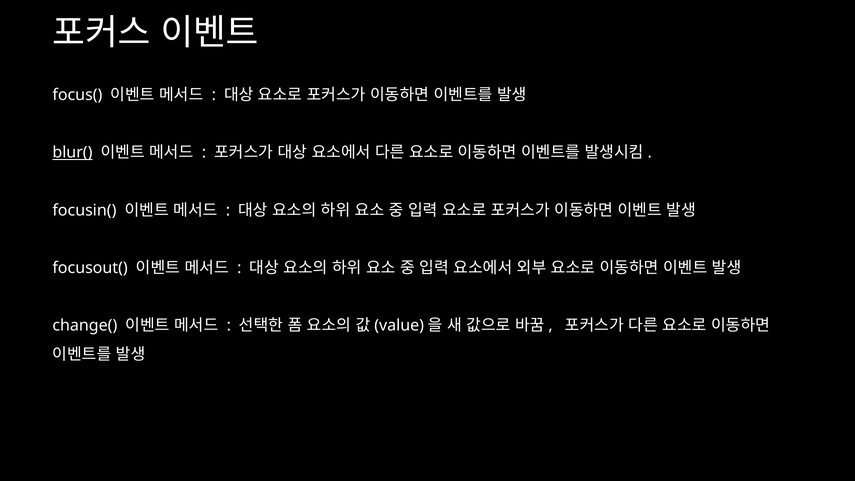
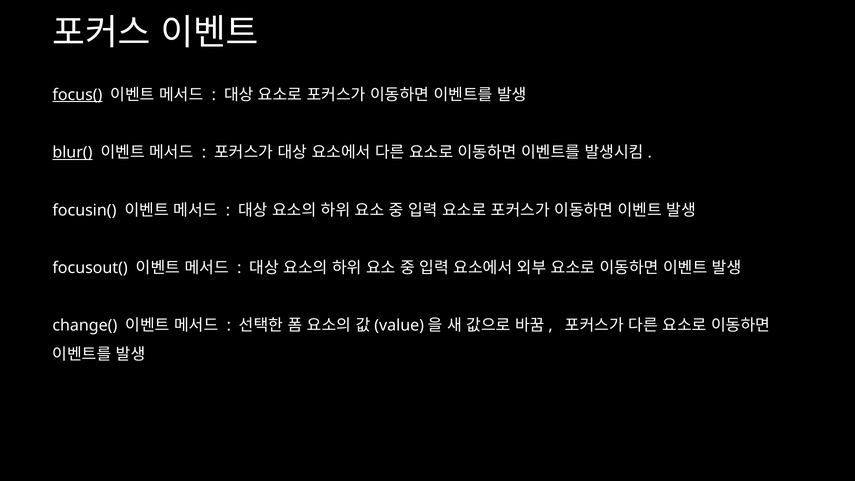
focus( underline: none -> present (77, 95)
